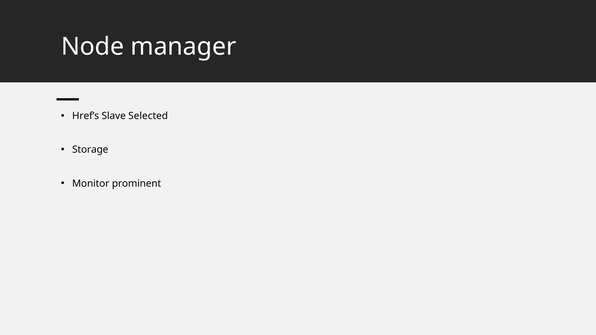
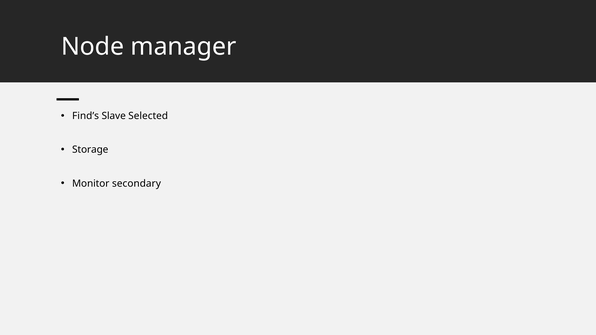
Href’s: Href’s -> Find’s (86, 116)
prominent: prominent -> secondary (136, 184)
